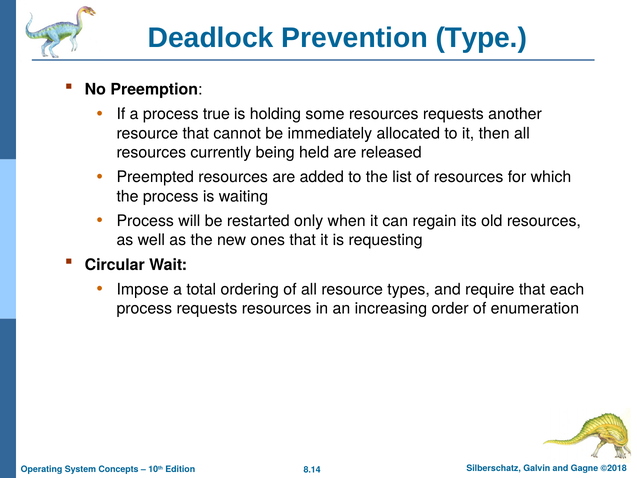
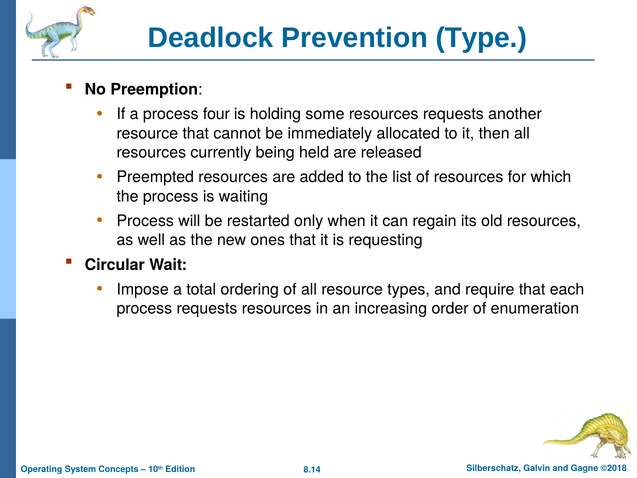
true: true -> four (216, 114)
